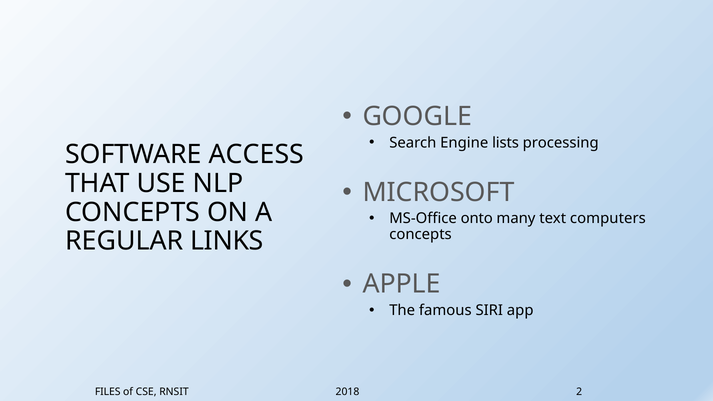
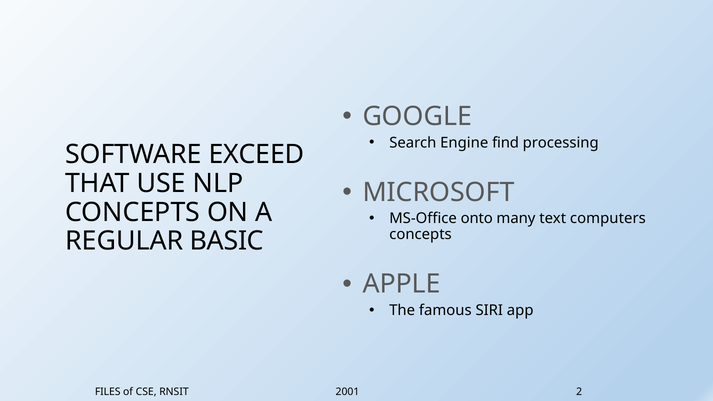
lists: lists -> find (506, 143)
ACCESS: ACCESS -> EXCEED (256, 154)
LINKS: LINKS -> BASIC (227, 241)
2018: 2018 -> 2001 (347, 392)
